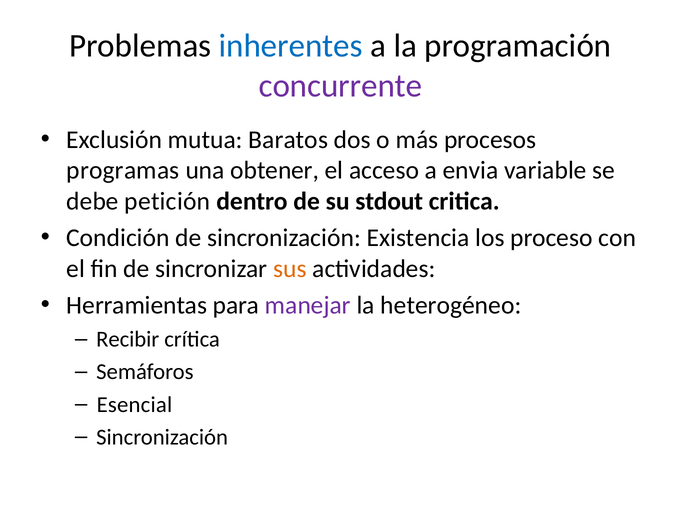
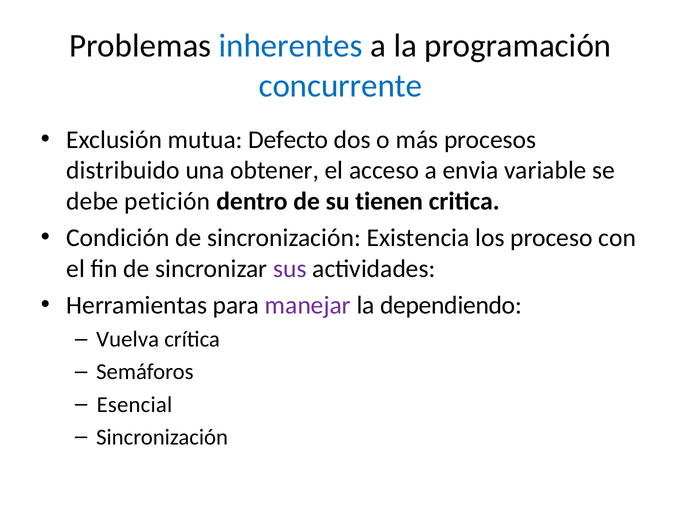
concurrente colour: purple -> blue (340, 86)
Baratos: Baratos -> Defecto (288, 140)
programas: programas -> distribuido (123, 170)
stdout: stdout -> tienen (389, 201)
sus colour: orange -> purple (290, 268)
heterogéneo: heterogéneo -> dependiendo (451, 305)
Recibir: Recibir -> Vuelva (128, 339)
